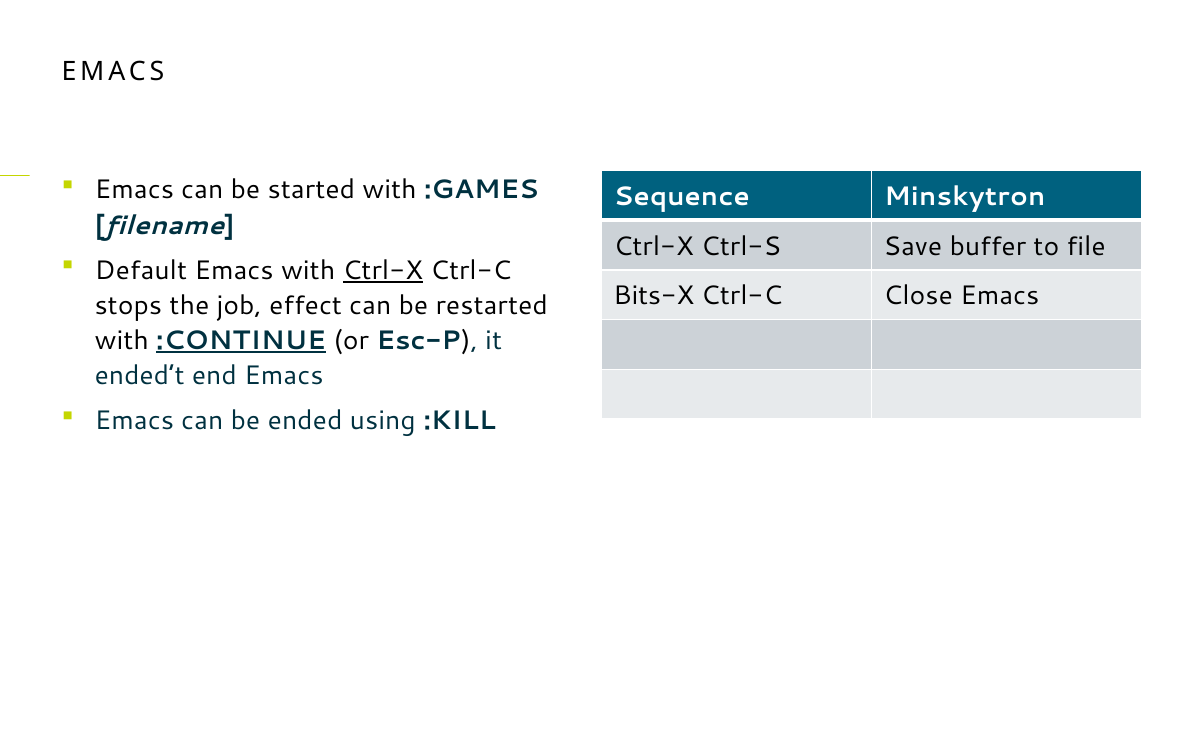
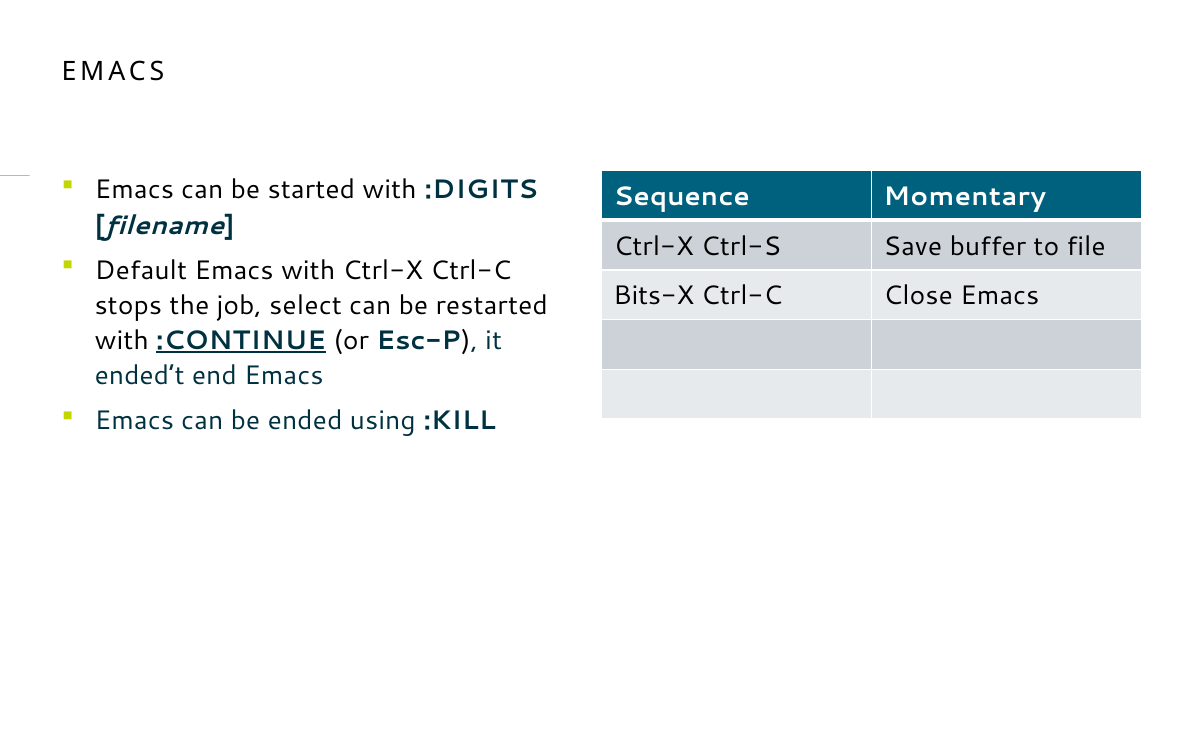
:GAMES: :GAMES -> :DIGITS (481, 190)
Minskytron: Minskytron -> Momentary (965, 197)
Ctrl-X underline: present -> none (383, 270)
effect: effect -> select (306, 305)
